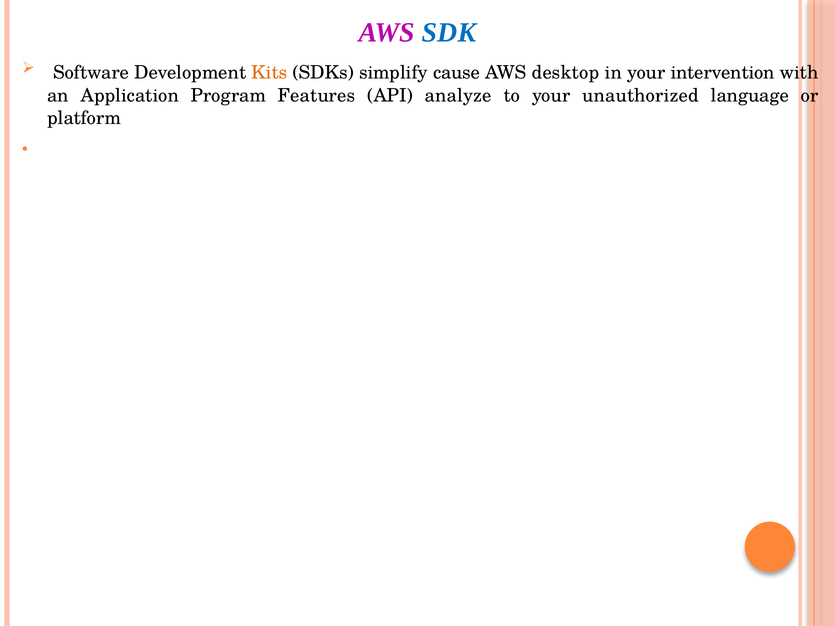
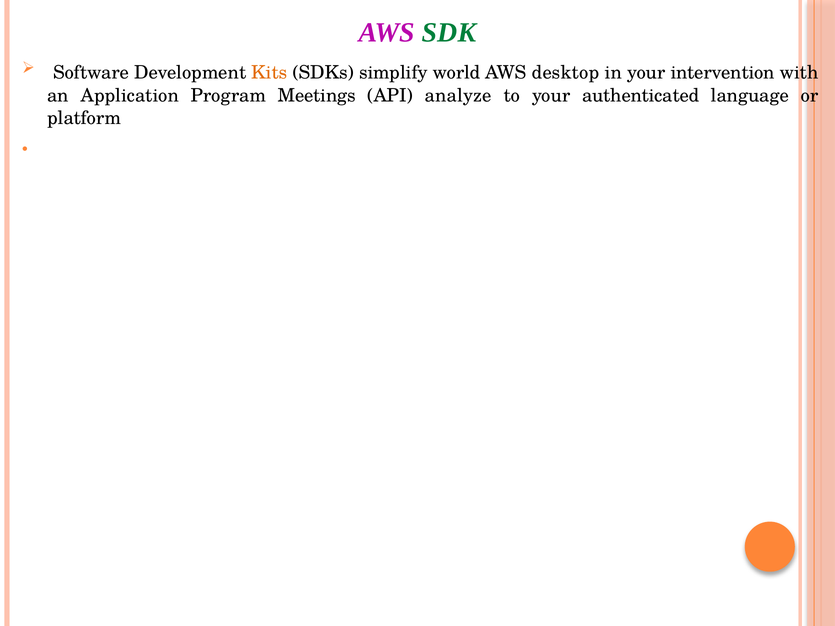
SDK colour: blue -> green (449, 33)
cause: cause -> world (457, 73)
Features: Features -> Meetings (317, 96)
unauthorized: unauthorized -> authenticated (641, 96)
